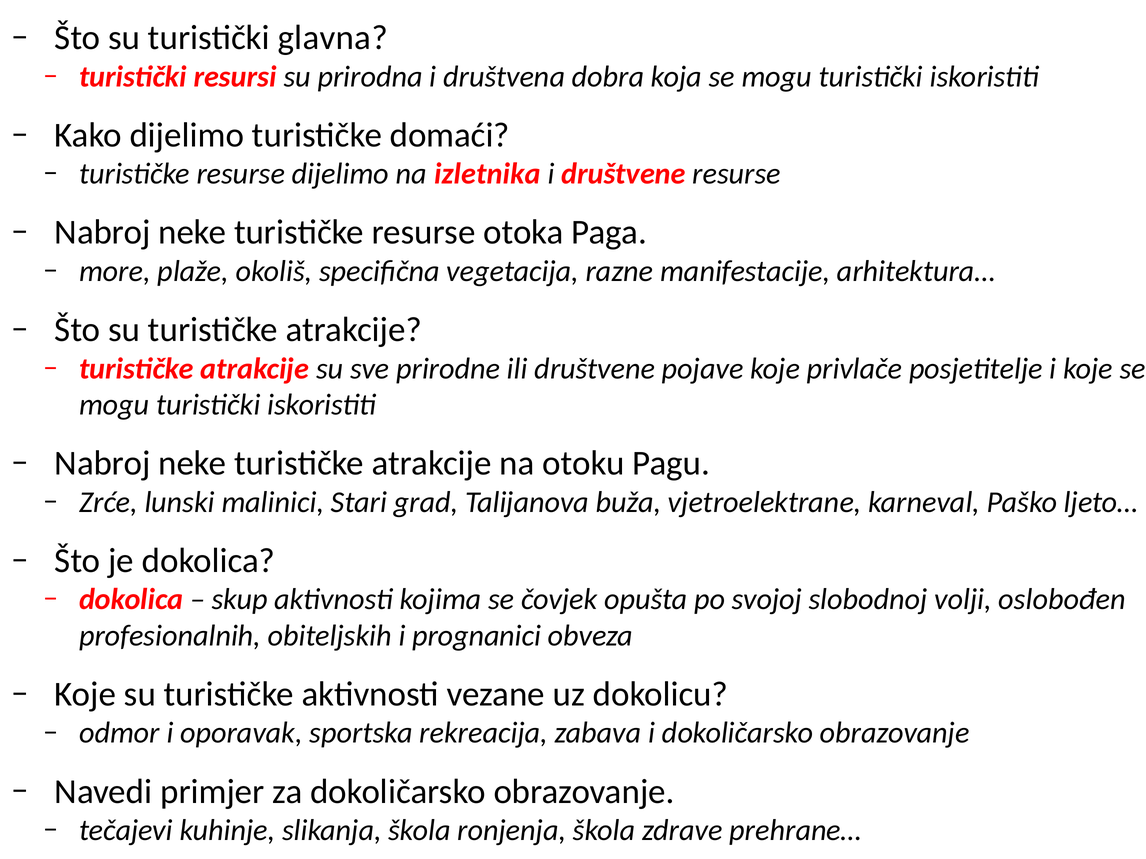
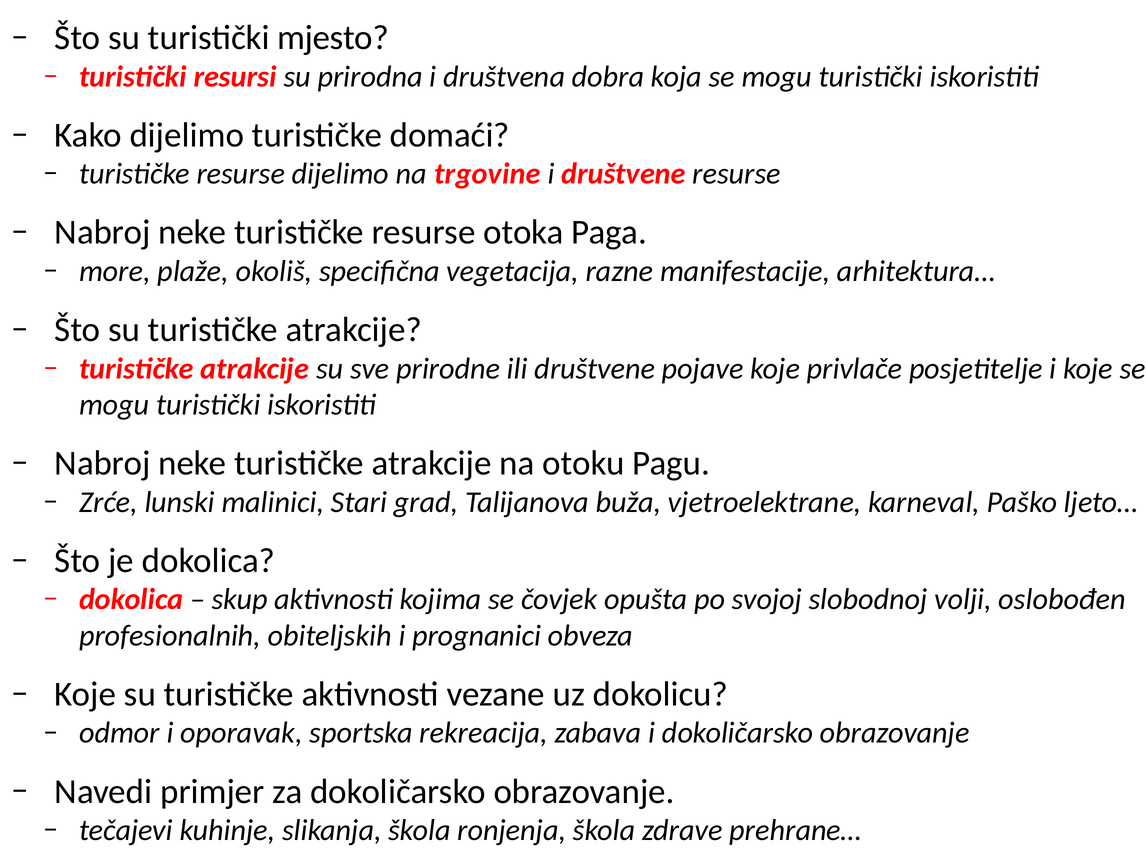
glavna: glavna -> mjesto (333, 38)
izletnika: izletnika -> trgovine (487, 174)
